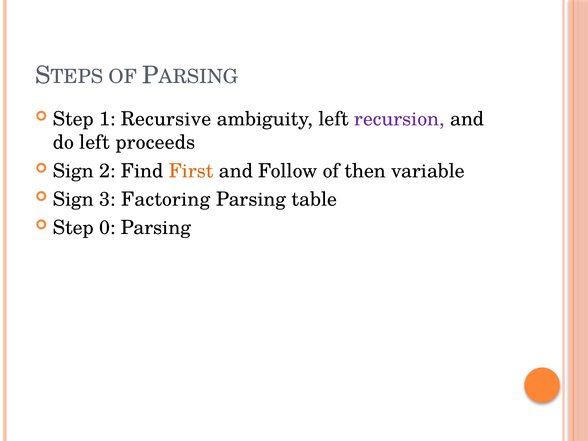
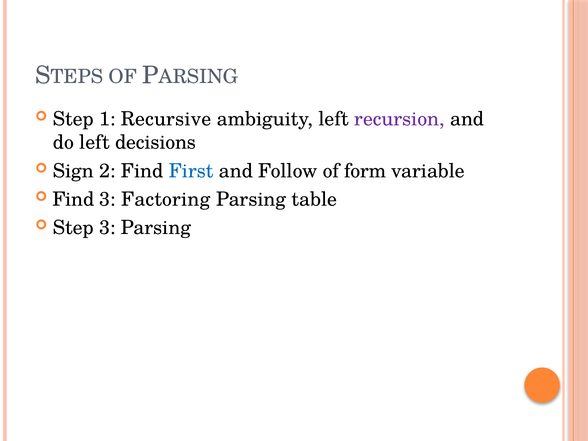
proceeds: proceeds -> decisions (156, 142)
First colour: orange -> blue (191, 171)
then: then -> form (365, 171)
Sign: Sign -> Find (73, 199)
Step 0: 0 -> 3 (107, 228)
